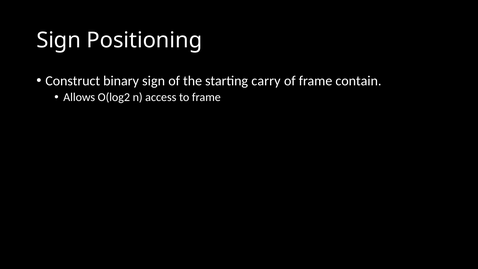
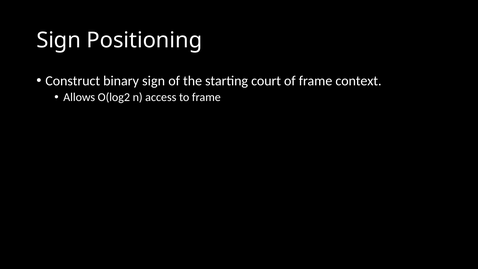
carry: carry -> court (266, 81)
contain: contain -> context (358, 81)
